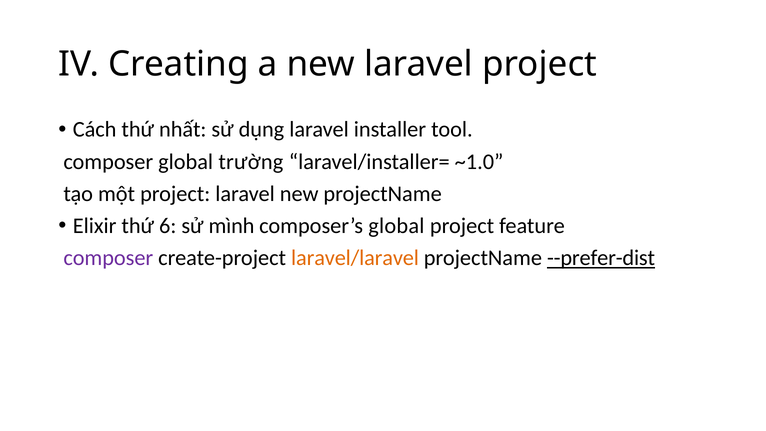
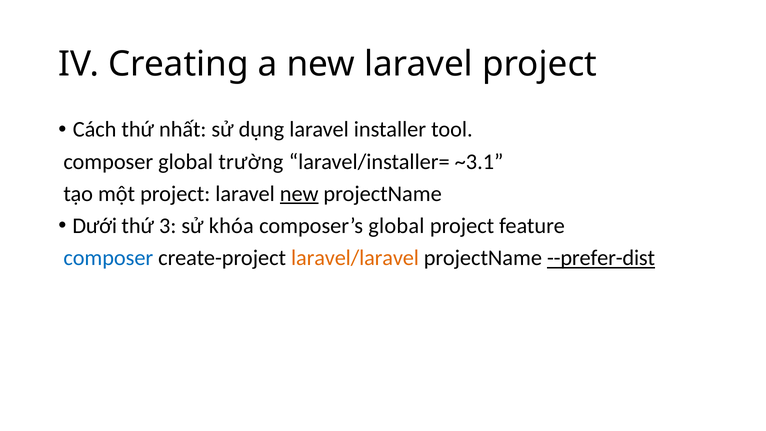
~1.0: ~1.0 -> ~3.1 (479, 162)
new underline: none -> present (299, 194)
Elixir: Elixir -> Dưới (95, 226)
6: 6 -> 3 (168, 226)
mình: mình -> khóa (231, 226)
composer colour: purple -> blue (108, 258)
